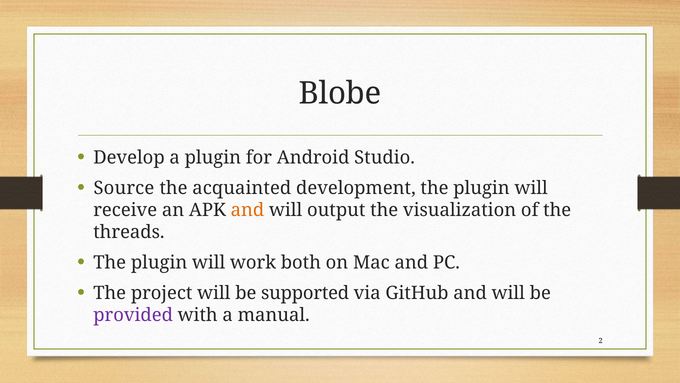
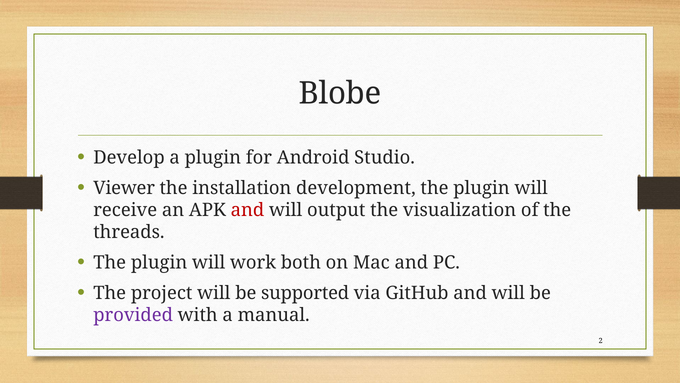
Source: Source -> Viewer (124, 188)
acquainted: acquainted -> installation (242, 188)
and colour: orange -> red (248, 210)
